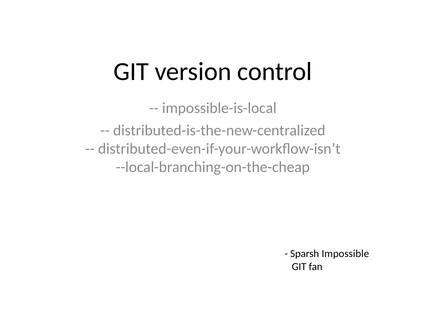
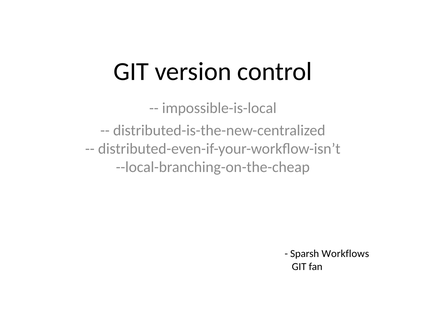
Impossible: Impossible -> Workflows (345, 254)
